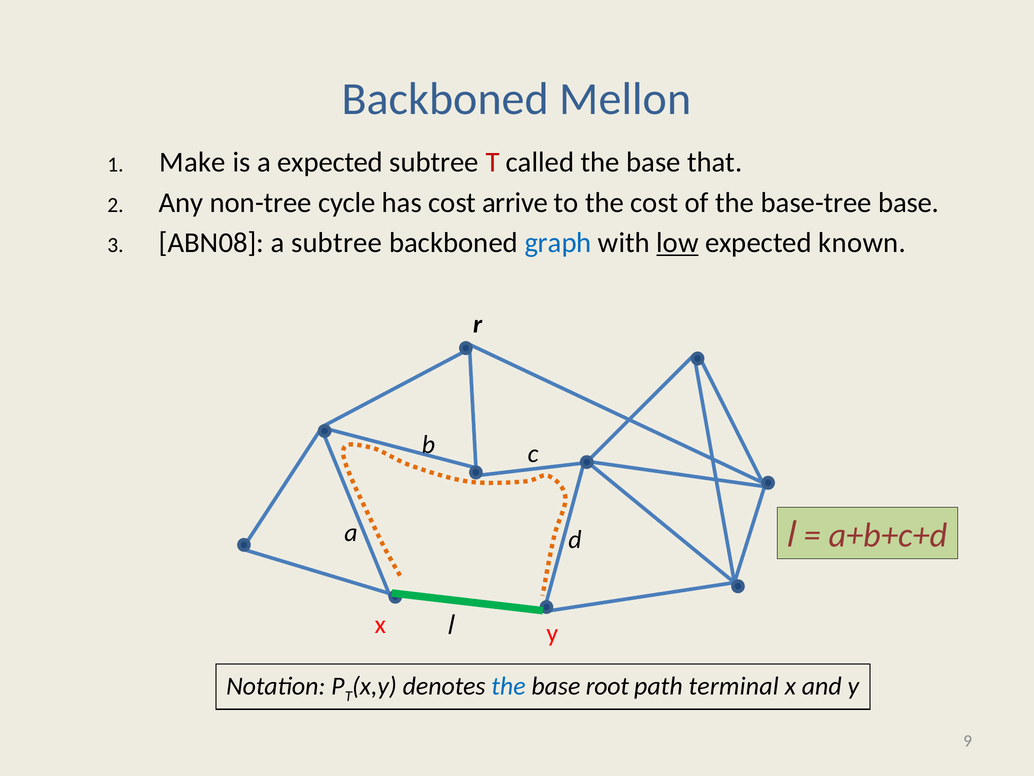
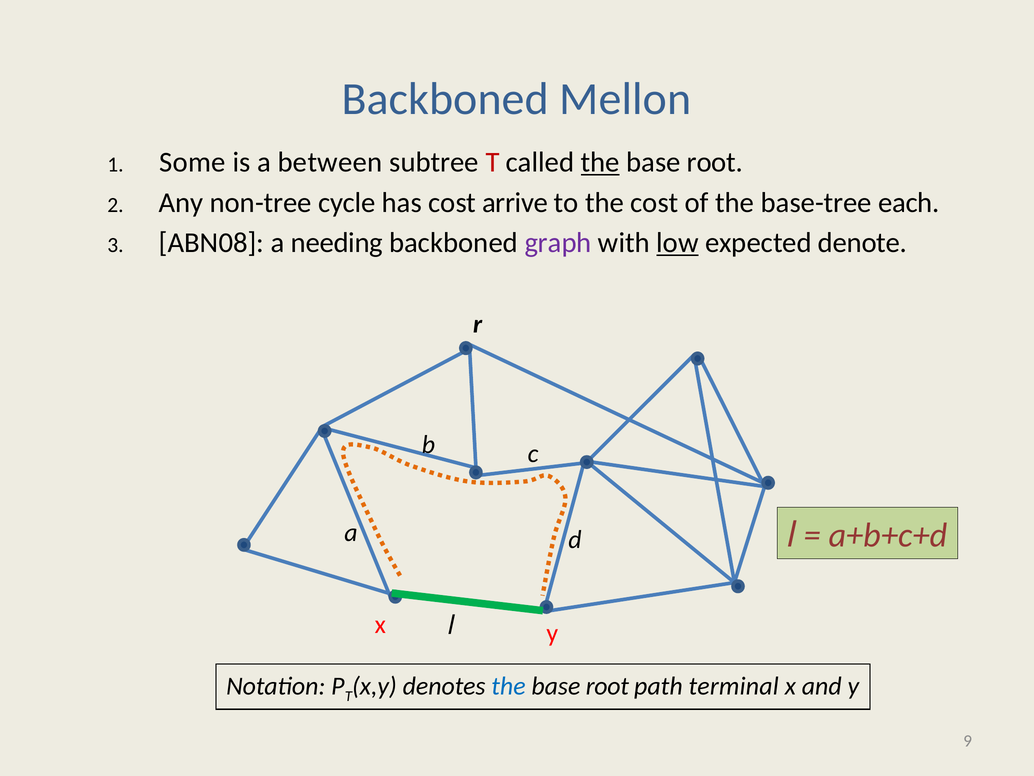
Make: Make -> Some (192, 162)
a expected: expected -> between (330, 162)
the underline: none -> present (600, 162)
that: that -> root (715, 162)
base-tree base: base -> each (909, 203)
a subtree: subtree -> needing (337, 243)
graph colour: blue -> purple (558, 243)
known: known -> denote (862, 243)
